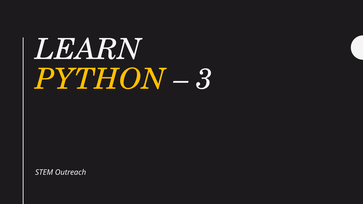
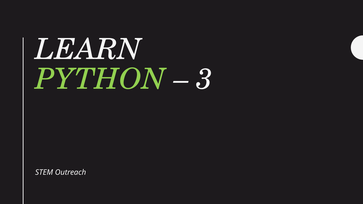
PYTHON colour: yellow -> light green (100, 79)
